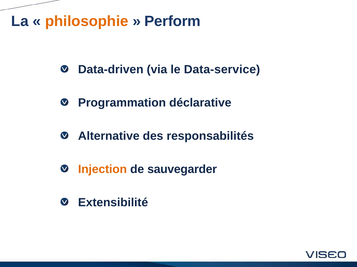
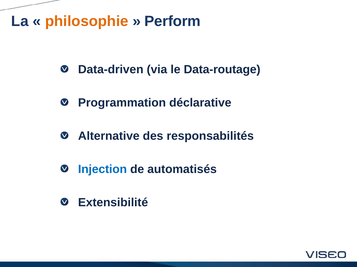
Data-service: Data-service -> Data-routage (222, 70)
Injection colour: orange -> blue (102, 170)
sauvegarder: sauvegarder -> automatisés (182, 170)
